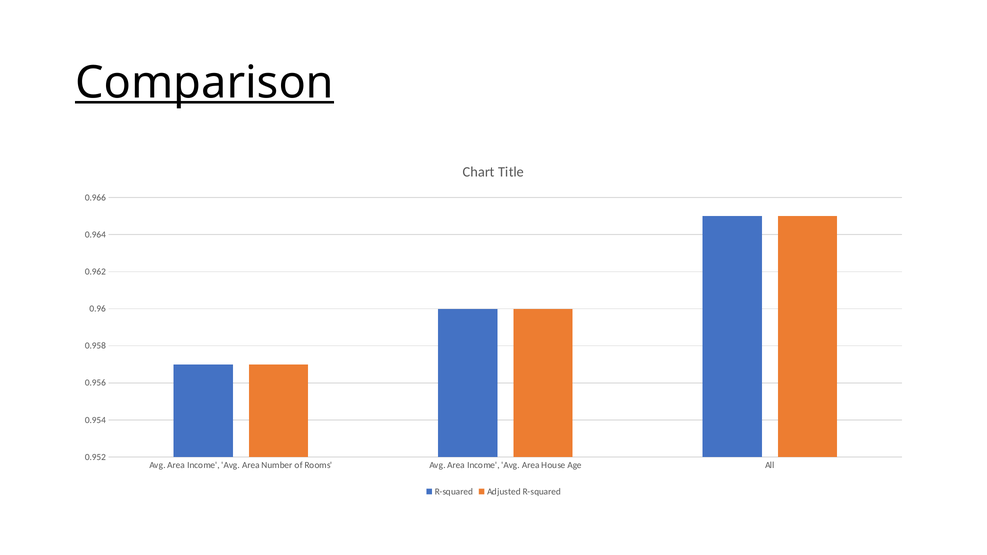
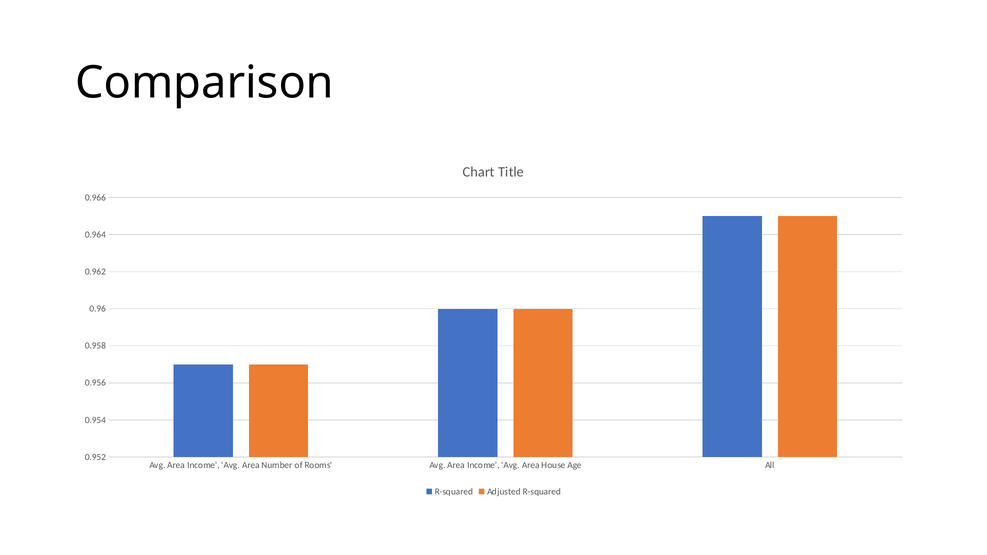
Comparison underline: present -> none (205, 83)
